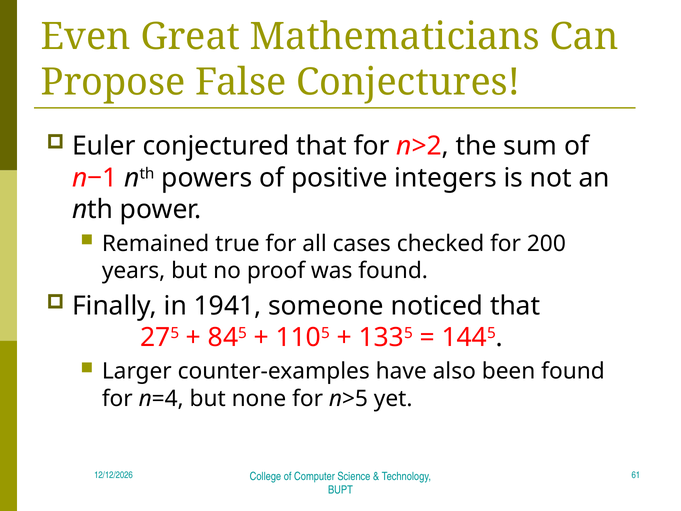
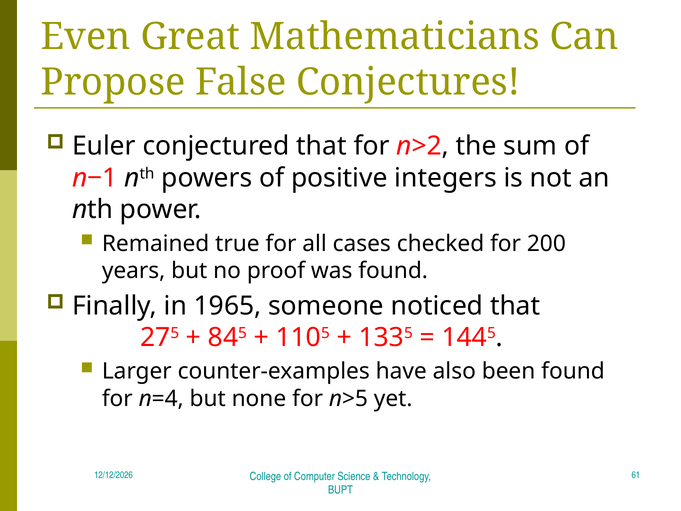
1941: 1941 -> 1965 (228, 306)
